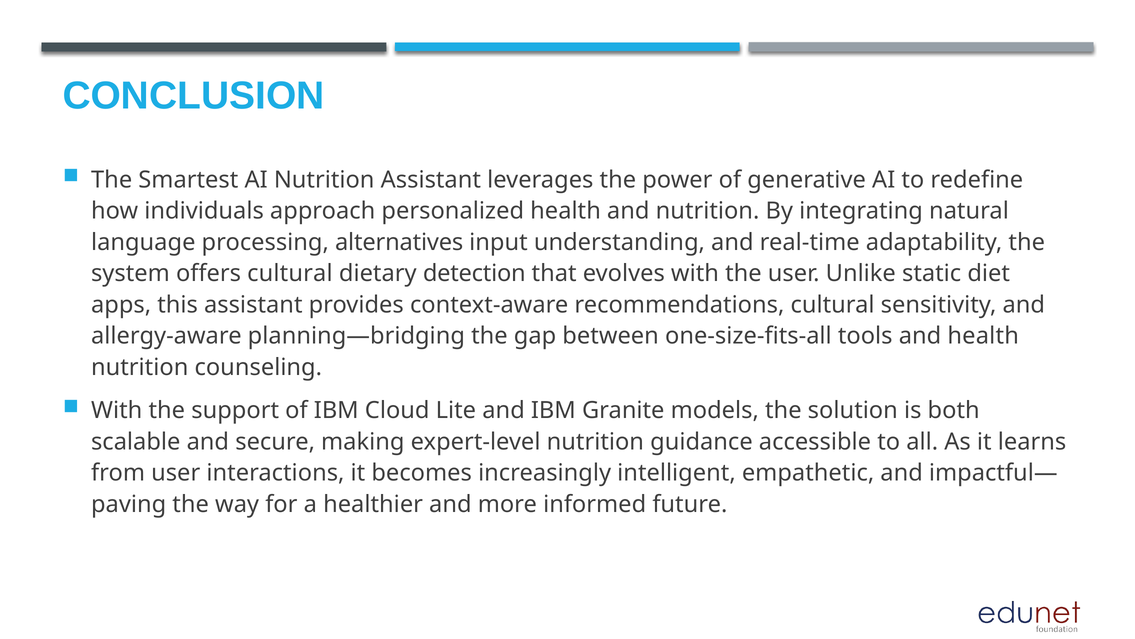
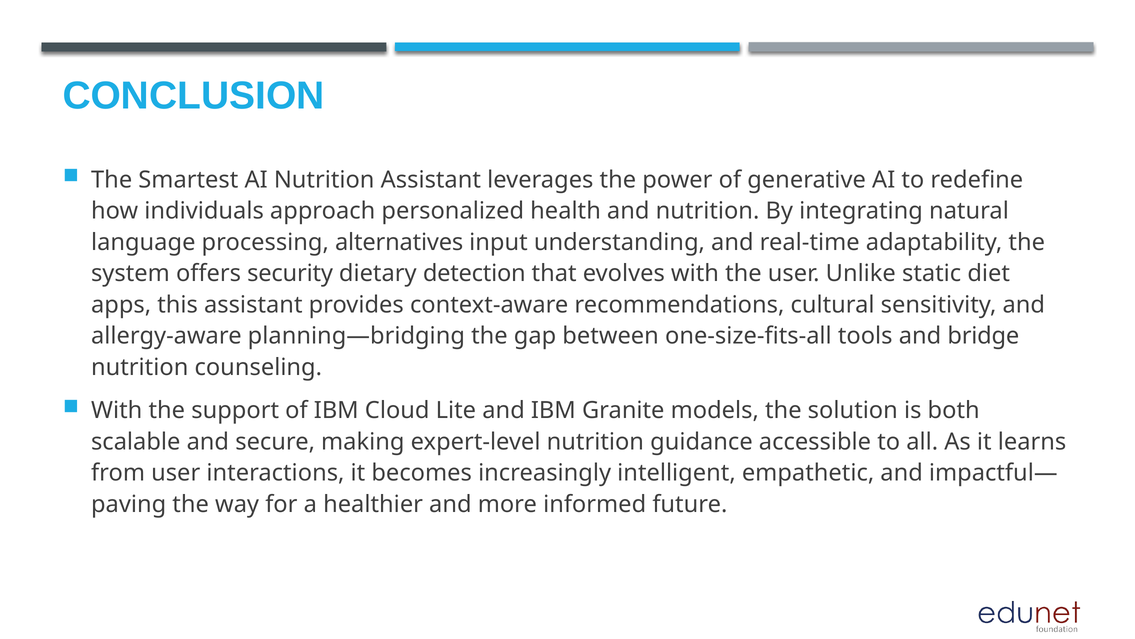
offers cultural: cultural -> security (290, 273)
and health: health -> bridge (983, 336)
